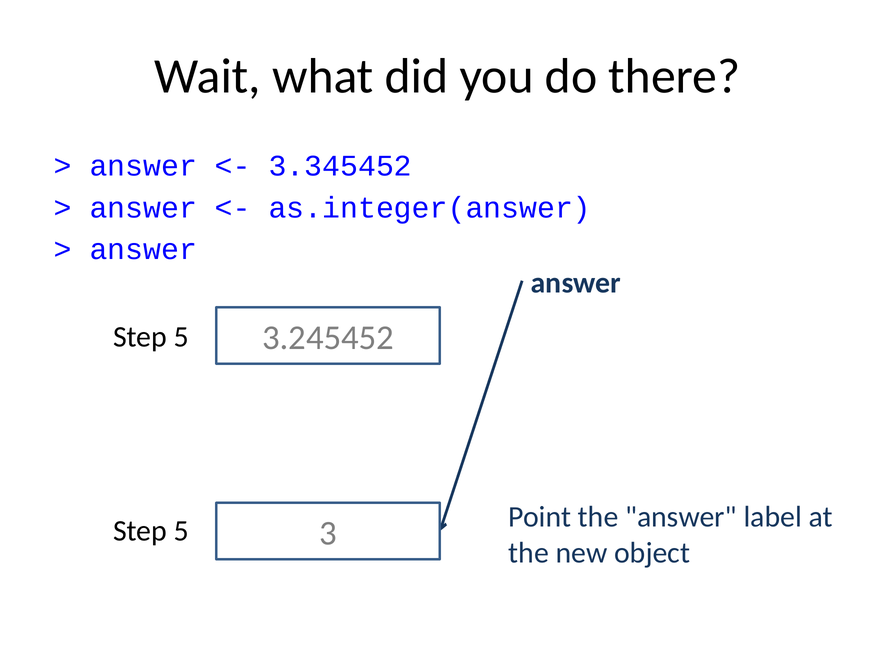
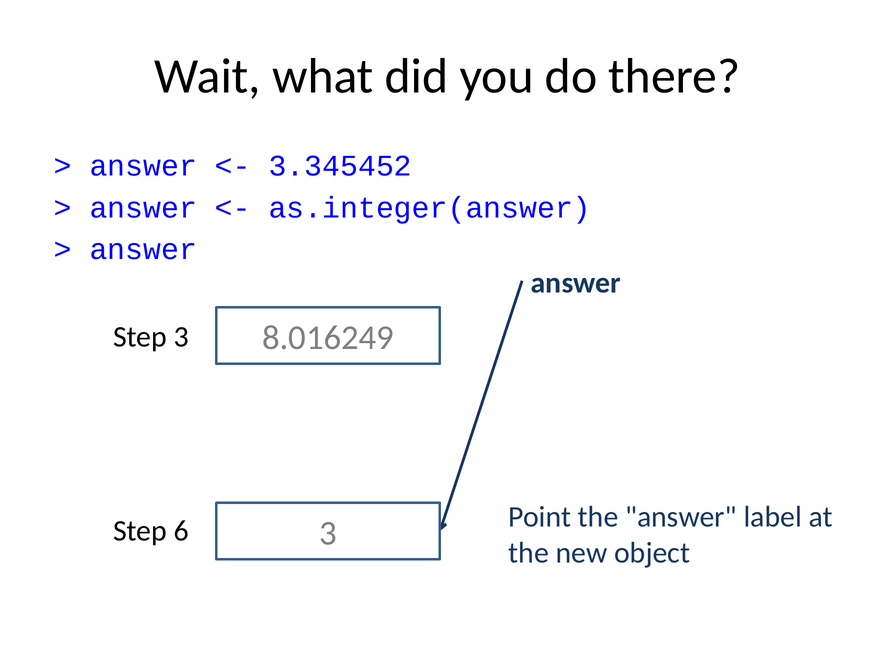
3.245452: 3.245452 -> 8.016249 (328, 338)
5: 5 -> 3 (181, 337)
5: 5 -> 6 (181, 531)
